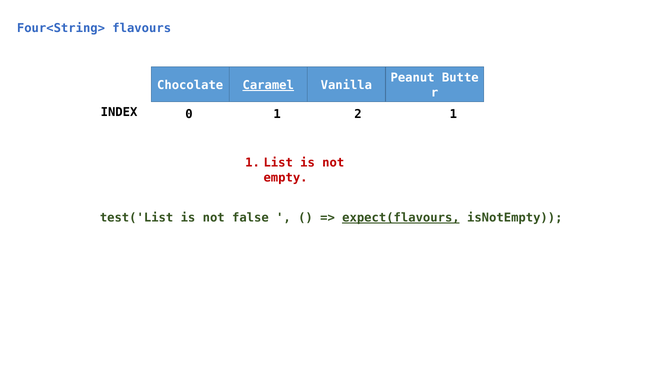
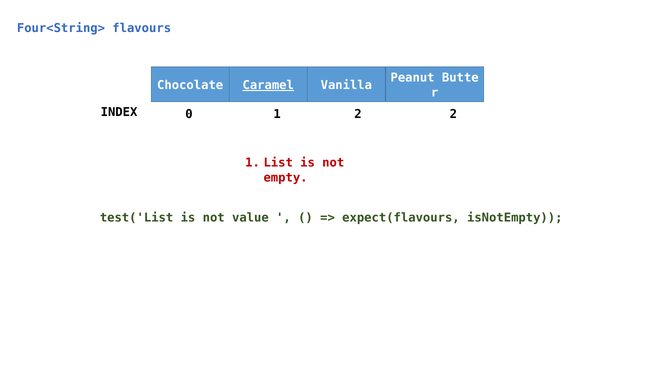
2 1: 1 -> 2 (453, 114)
false: false -> value (250, 218)
expect(flavours underline: present -> none (401, 218)
